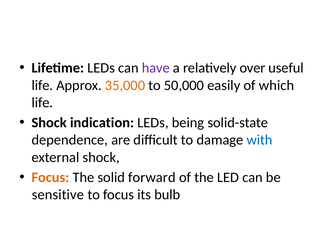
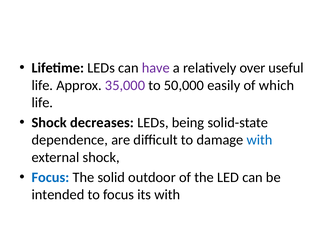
35,000 colour: orange -> purple (125, 85)
indication: indication -> decreases (102, 123)
Focus colour: orange -> blue (50, 177)
forward: forward -> outdoor (152, 177)
sensitive: sensitive -> intended (58, 195)
its bulb: bulb -> with (167, 195)
